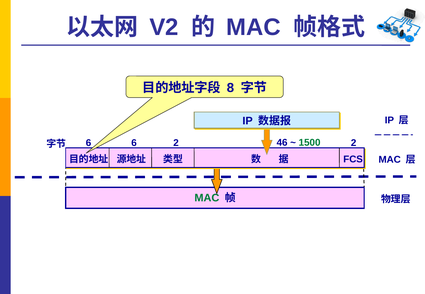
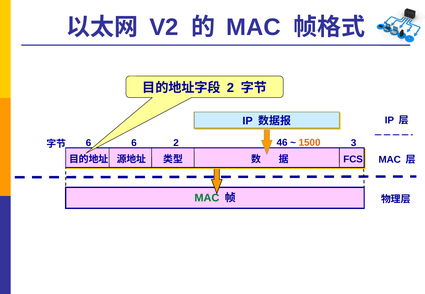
8: 8 -> 2 (230, 88)
2: 2 -> 3 (354, 143)
1500 colour: green -> orange (310, 143)
